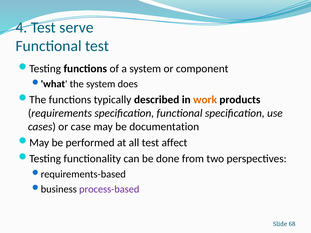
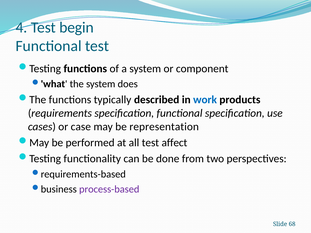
serve: serve -> begin (77, 28)
work colour: orange -> blue (205, 100)
documentation: documentation -> representation (164, 127)
